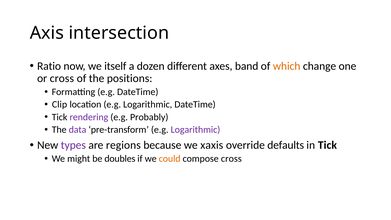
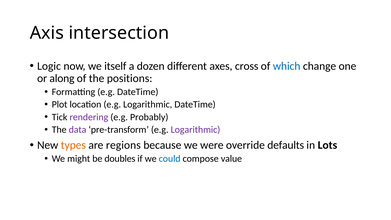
Ratio: Ratio -> Logic (49, 66)
band: band -> cross (247, 66)
which colour: orange -> blue (287, 66)
or cross: cross -> along (62, 78)
Clip: Clip -> Plot (60, 104)
types colour: purple -> orange (73, 145)
xaxis: xaxis -> were (212, 145)
in Tick: Tick -> Lots (327, 145)
could colour: orange -> blue (170, 159)
compose cross: cross -> value (231, 159)
